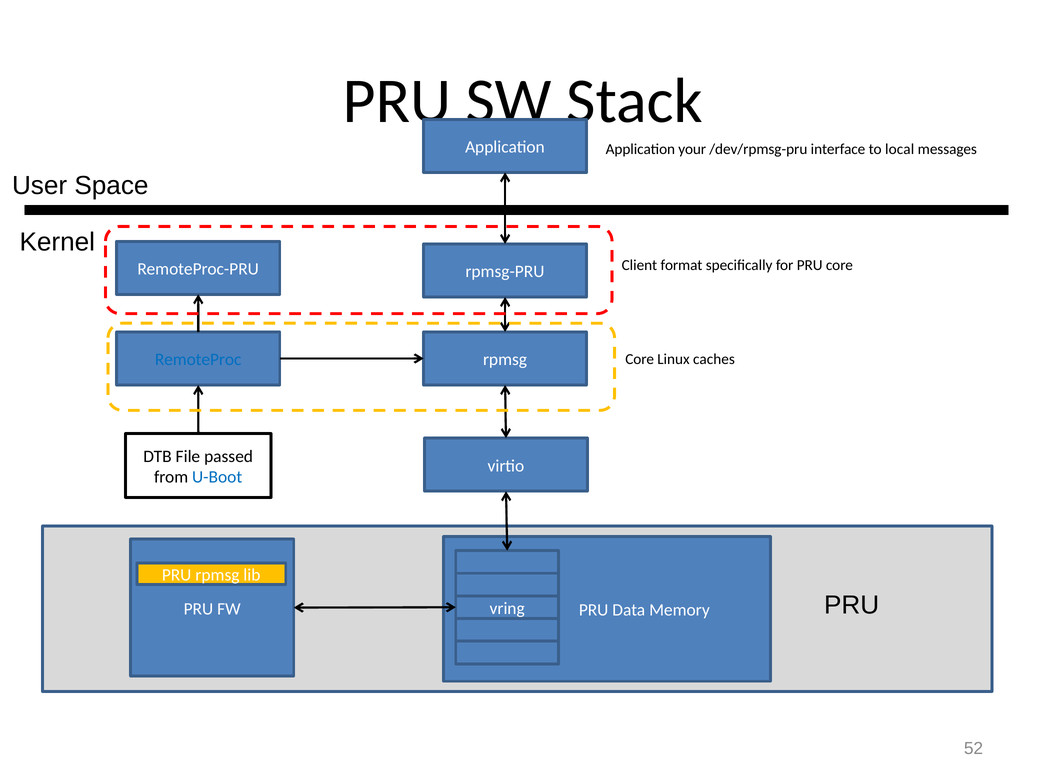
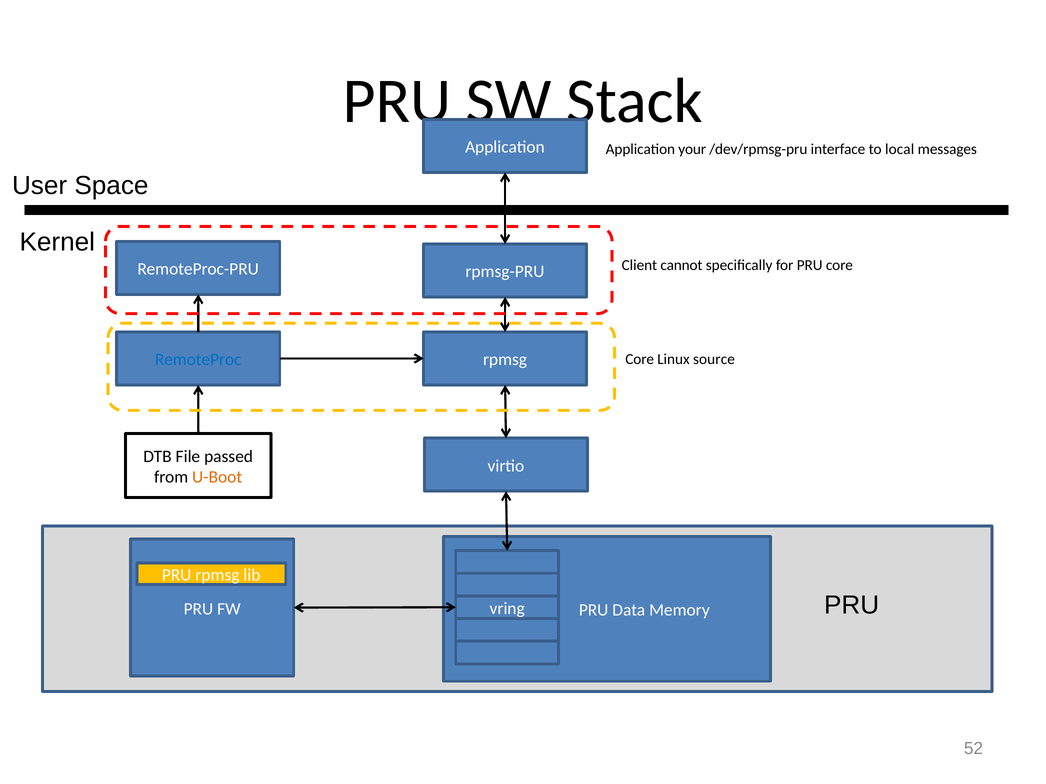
format: format -> cannot (681, 266)
caches: caches -> source (714, 360)
U-Boot colour: blue -> orange (217, 478)
